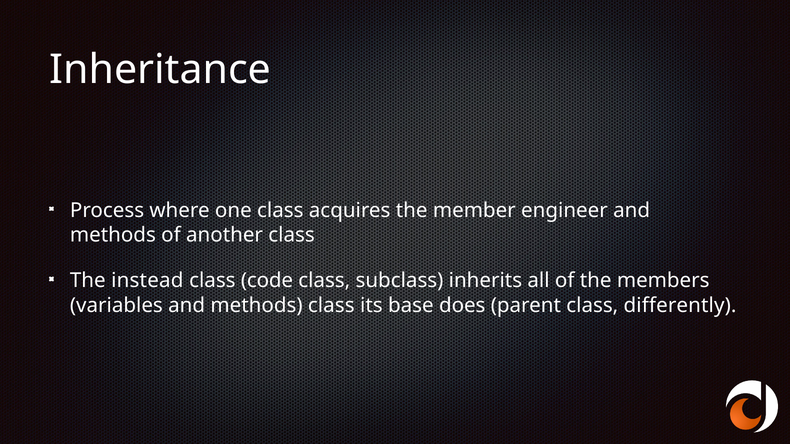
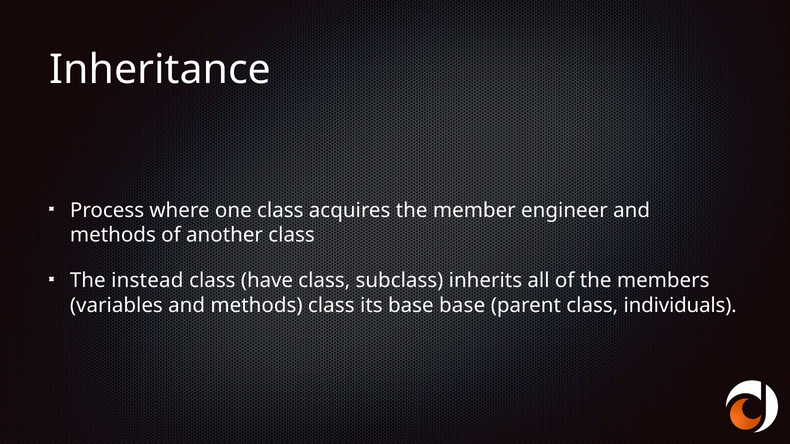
code: code -> have (267, 281)
base does: does -> base (462, 305)
differently: differently -> individuals (680, 305)
